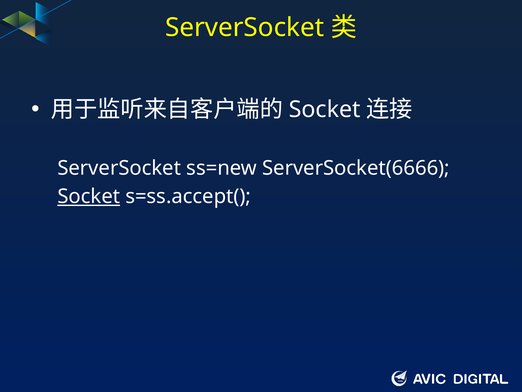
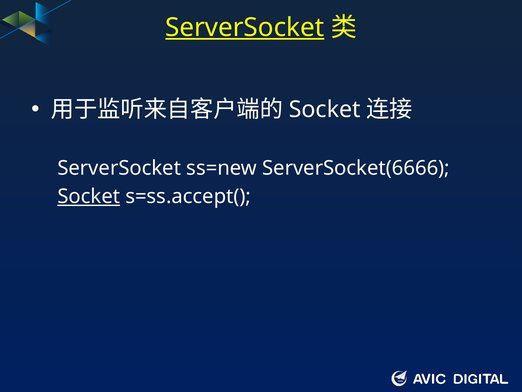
ServerSocket underline: none -> present (245, 28)
